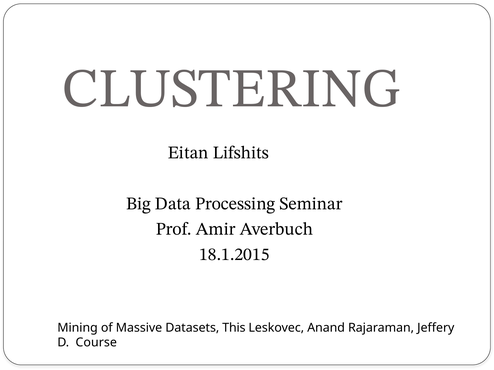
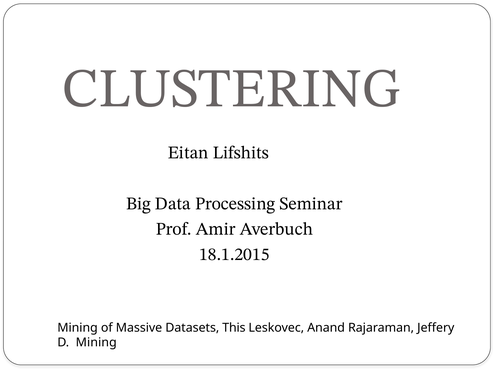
D Course: Course -> Mining (96, 343)
